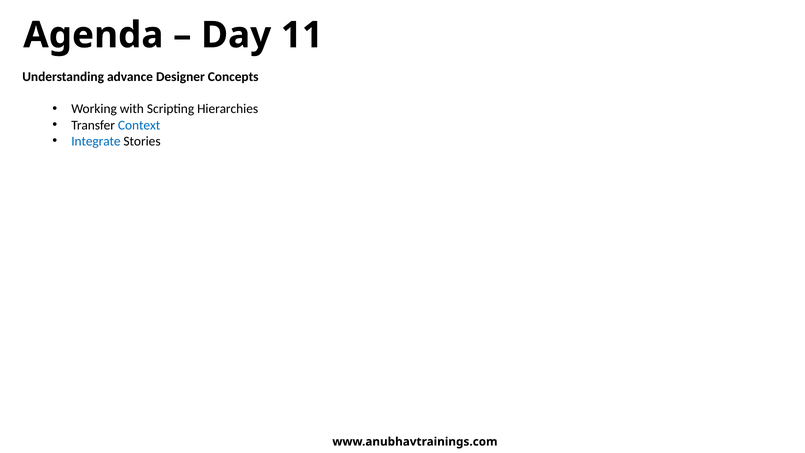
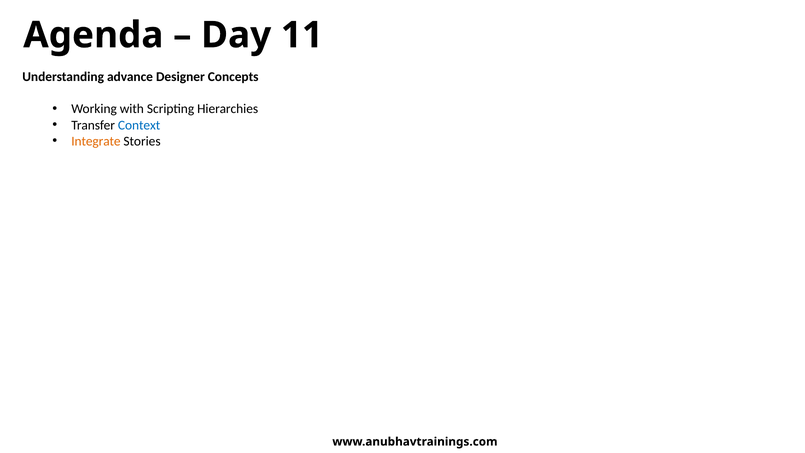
Integrate colour: blue -> orange (96, 141)
